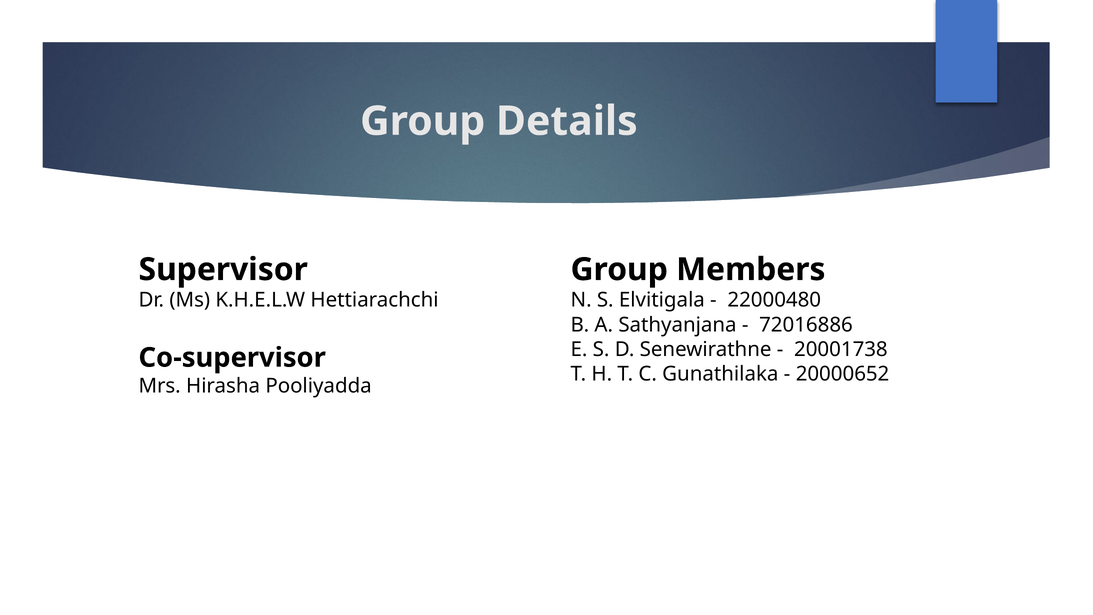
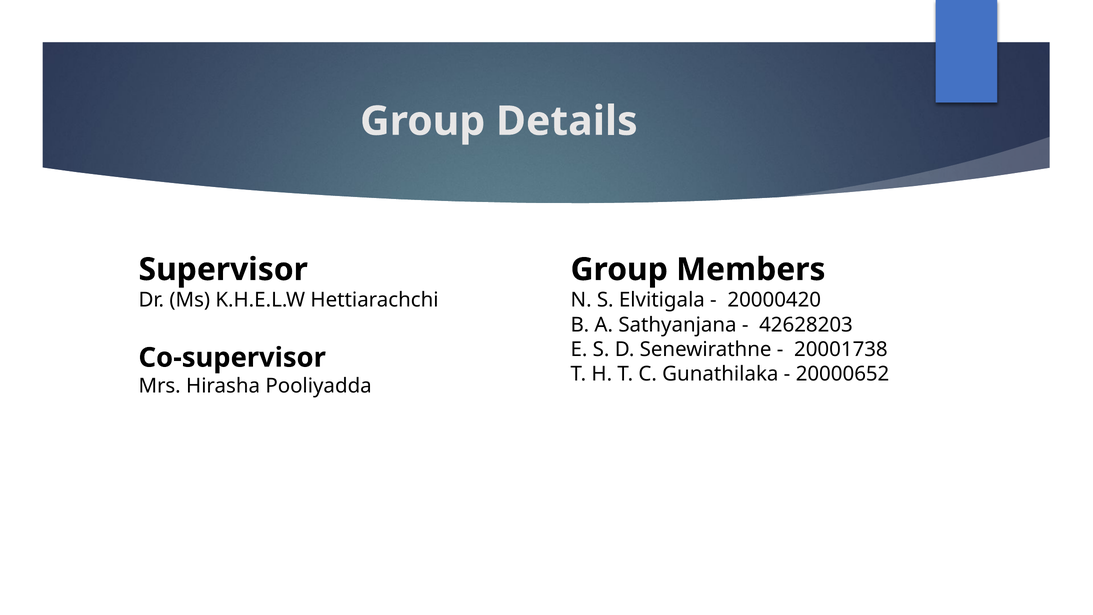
22000480: 22000480 -> 20000420 (774, 300)
72016886: 72016886 -> 42628203 (806, 325)
